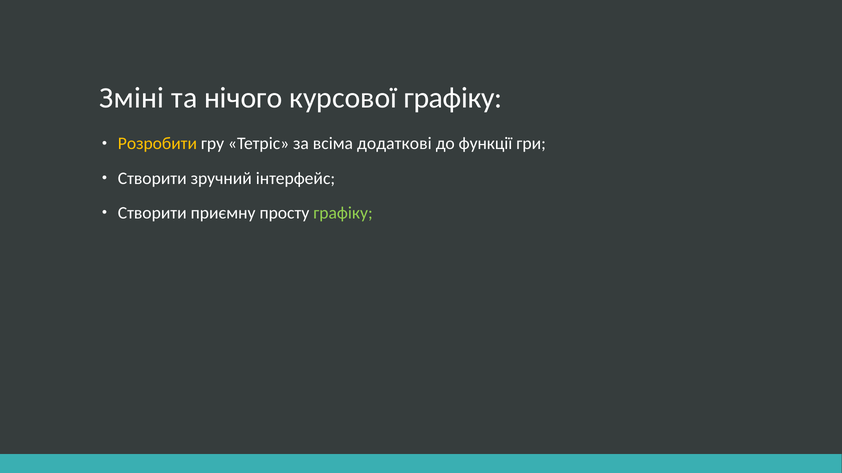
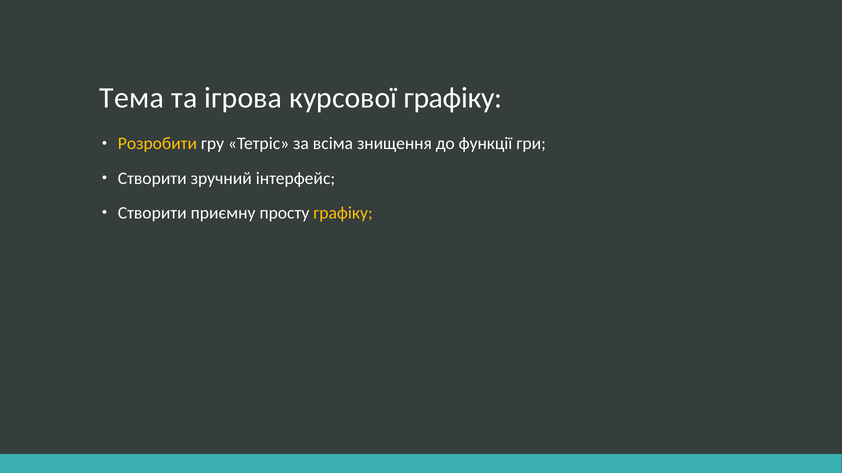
Зміні: Зміні -> Тема (132, 98)
нічого: нічого -> ігрова (243, 98)
додаткові: додаткові -> знищення (394, 144)
графіку colour: light green -> yellow (343, 213)
